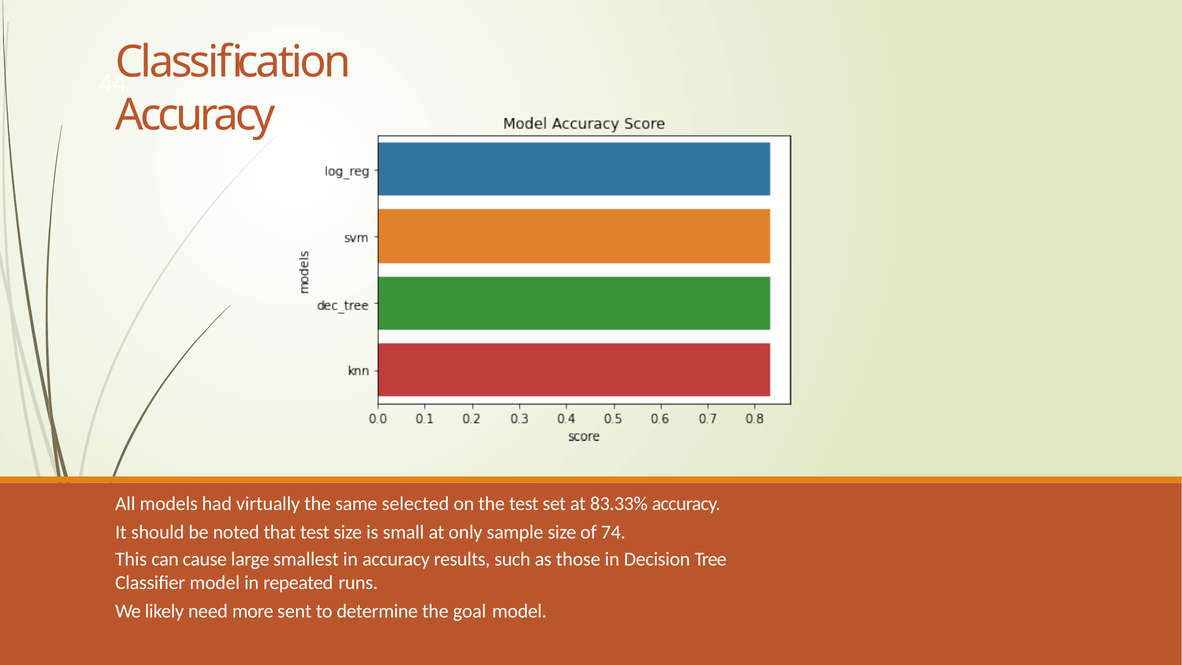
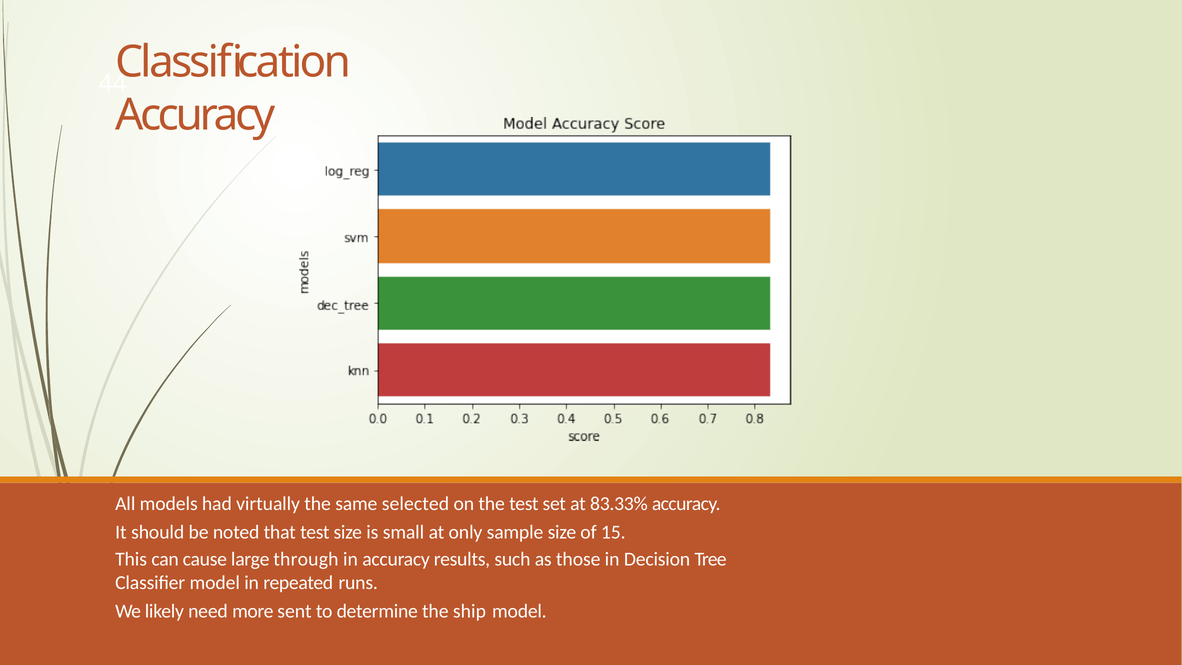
74: 74 -> 15 (613, 532)
smallest: smallest -> through (306, 559)
goal: goal -> ship (469, 611)
